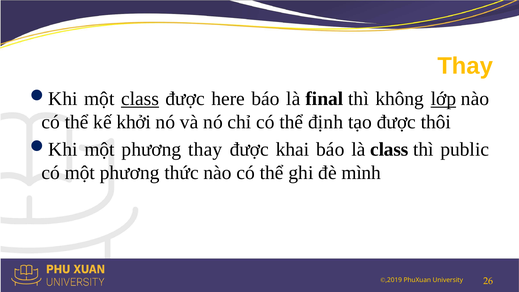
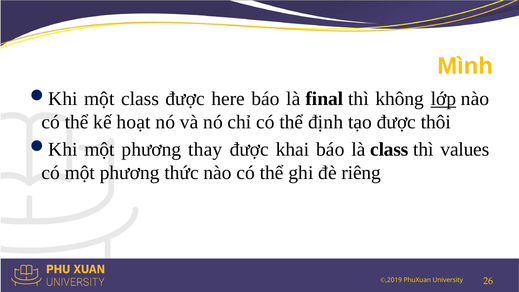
Thay: Thay -> Mình (465, 66)
class underline: present -> none (140, 99)
khởi: khởi -> hoạt (134, 122)
public: public -> values (465, 149)
mình: mình -> riêng (361, 173)
